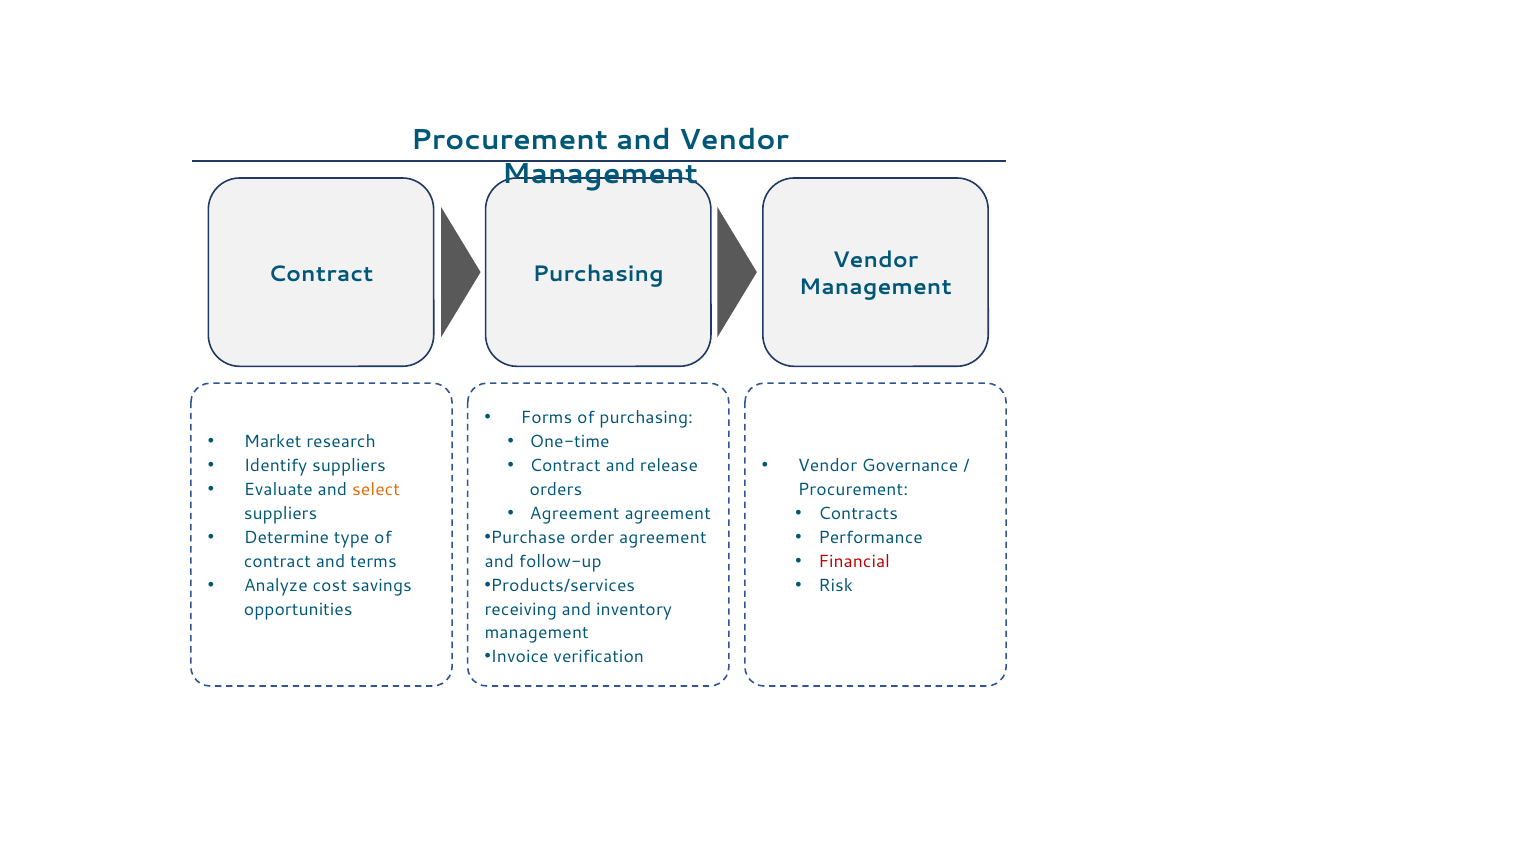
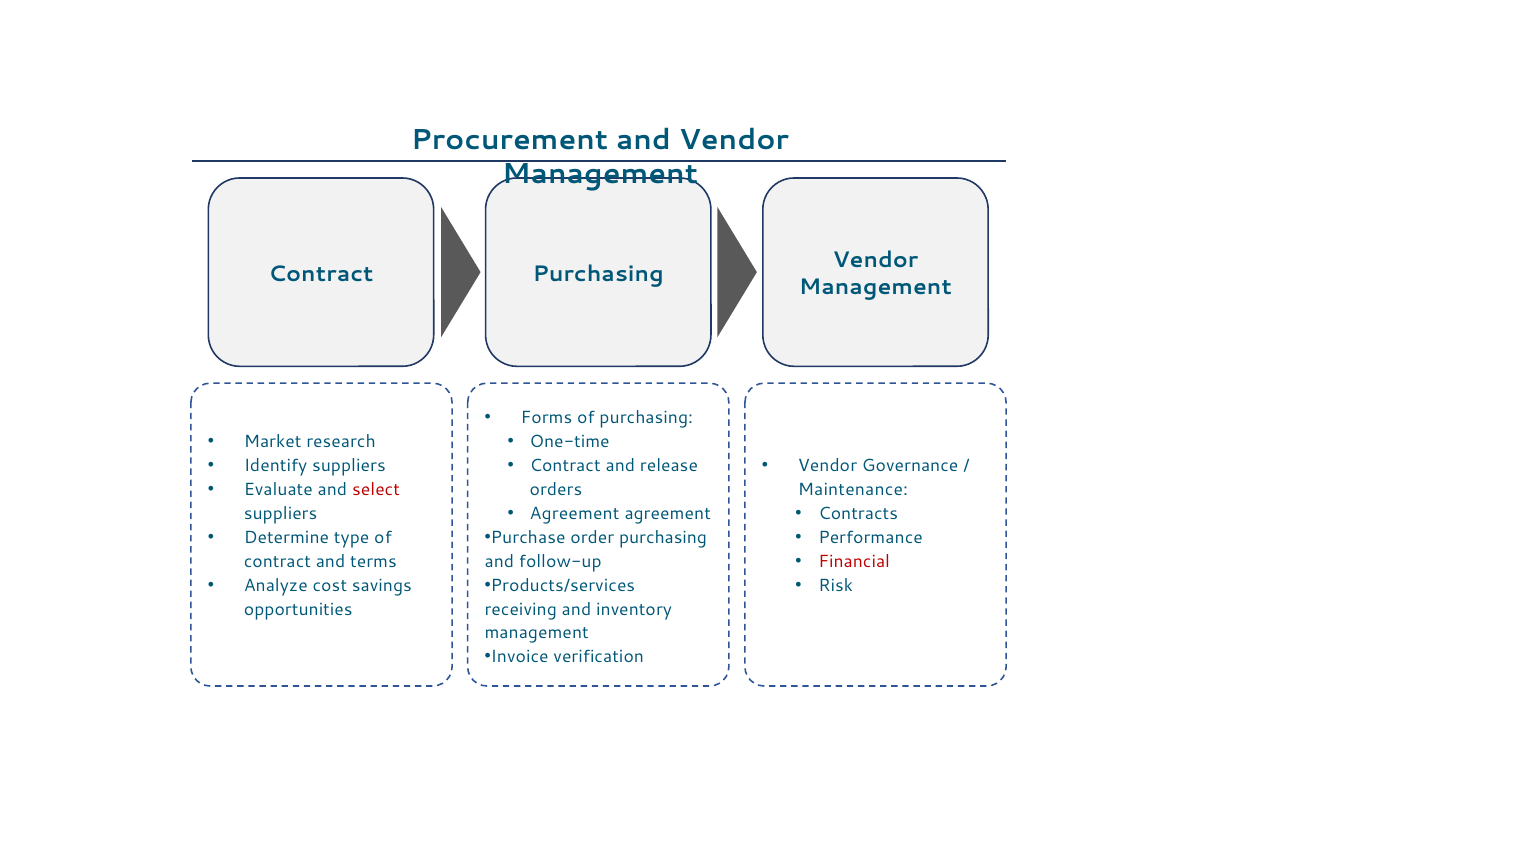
select colour: orange -> red (376, 489)
Procurement: Procurement -> Maintenance (853, 489)
order agreement: agreement -> purchasing (663, 537)
